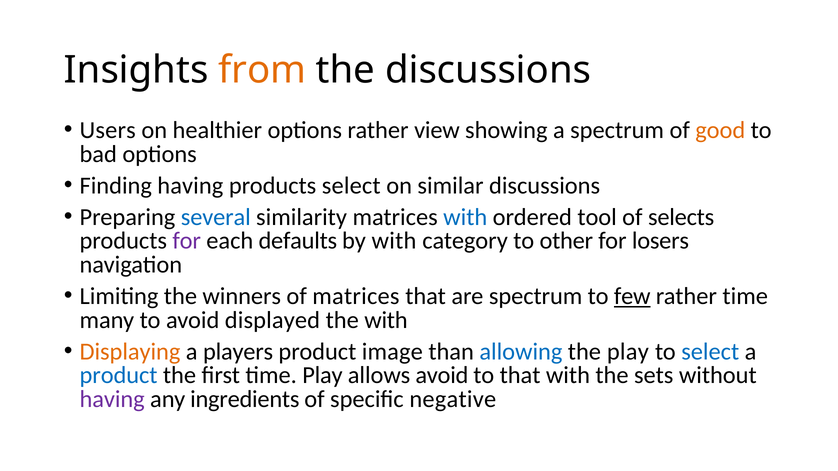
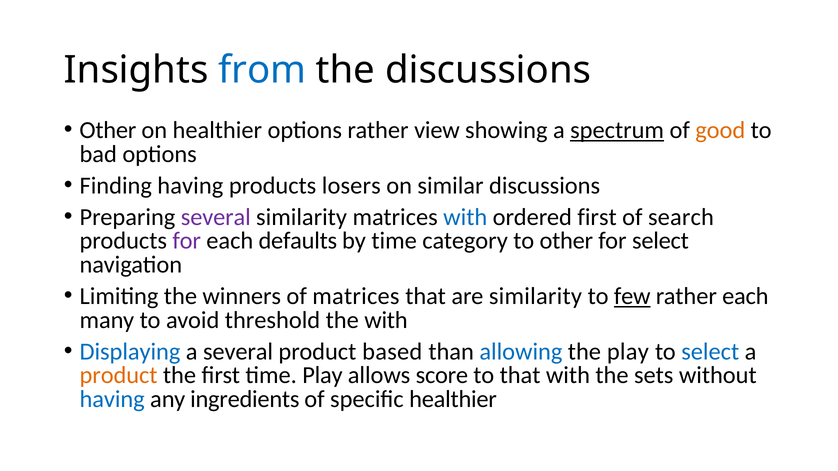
from colour: orange -> blue (262, 70)
Users: Users -> Other (108, 130)
spectrum underline: none -> present (617, 130)
products select: select -> losers (351, 186)
several colour: blue -> purple (216, 217)
ordered tool: tool -> first (597, 217)
selects: selects -> search (681, 217)
by with: with -> time (394, 241)
for losers: losers -> select (660, 241)
are spectrum: spectrum -> similarity (535, 297)
rather time: time -> each (745, 297)
displayed: displayed -> threshold (273, 320)
Displaying colour: orange -> blue (130, 352)
a players: players -> several (238, 352)
image: image -> based (392, 352)
product colour: blue -> orange (119, 376)
allows avoid: avoid -> score (442, 376)
having colour: purple -> blue (112, 399)
specific negative: negative -> healthier (453, 399)
